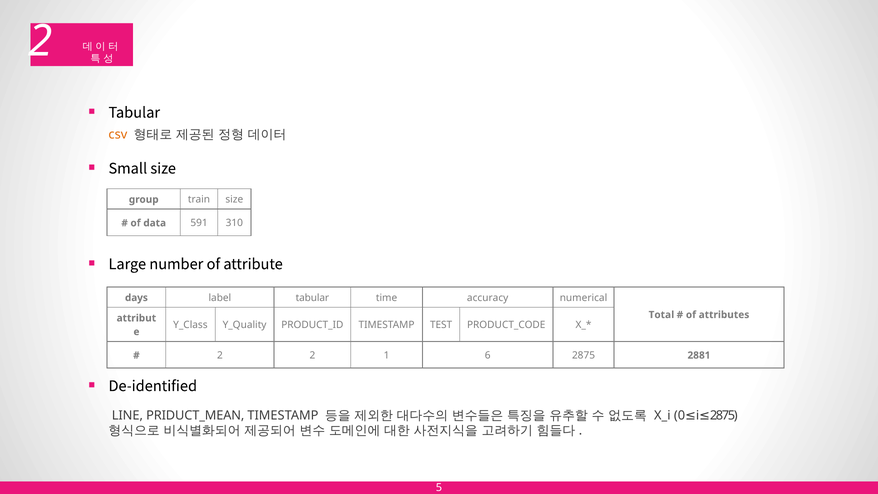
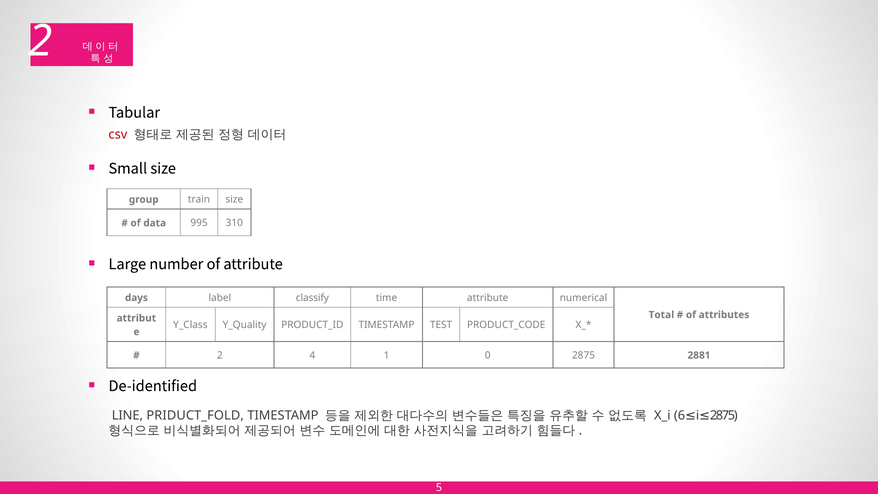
csv colour: orange -> red (118, 135)
591: 591 -> 995 (199, 223)
label tabular: tabular -> classify (312, 298)
time accuracy: accuracy -> attribute (488, 298)
2 2: 2 -> 4 (312, 355)
6: 6 -> 0 (488, 355)
PRIDUCT_MEAN: PRIDUCT_MEAN -> PRIDUCT_FOLD (195, 415)
0: 0 -> 6 (680, 415)
